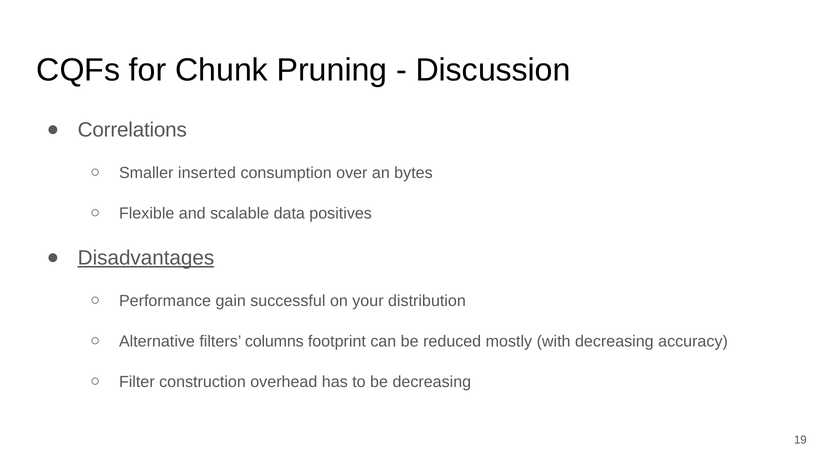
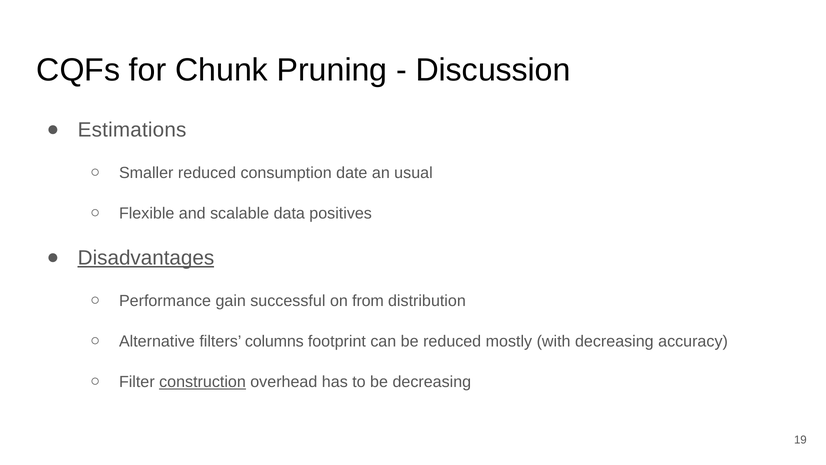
Correlations: Correlations -> Estimations (132, 130)
Smaller inserted: inserted -> reduced (207, 173)
over: over -> date (352, 173)
bytes: bytes -> usual (413, 173)
your: your -> from (368, 301)
construction underline: none -> present (203, 382)
